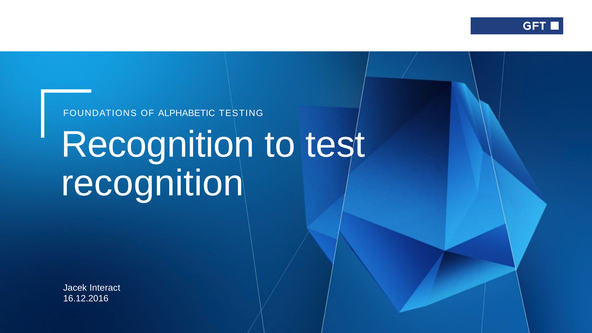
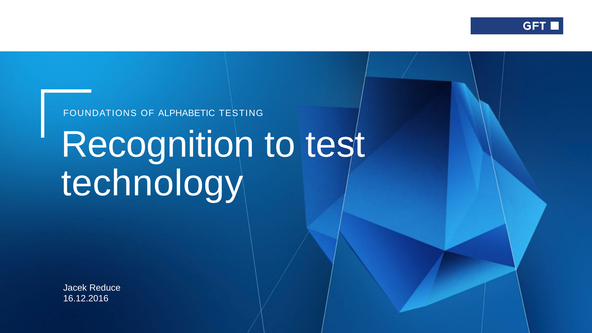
recognition: recognition -> technology (152, 183)
Interact: Interact -> Reduce (105, 288)
